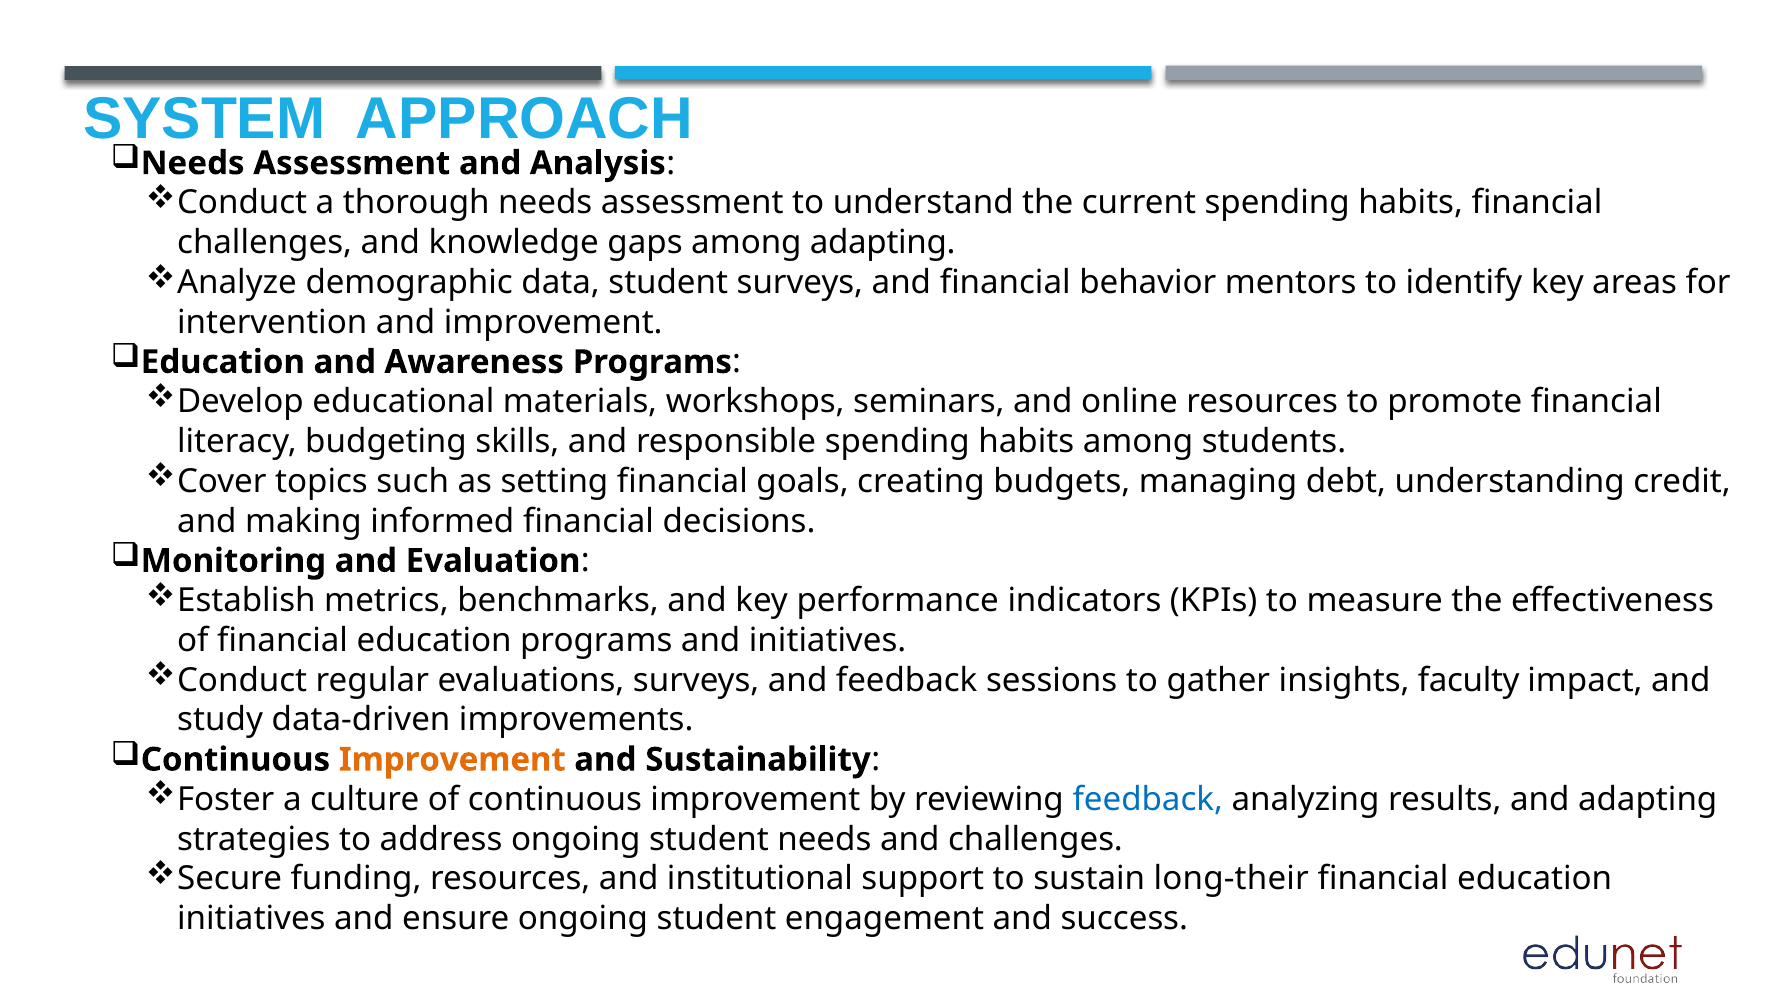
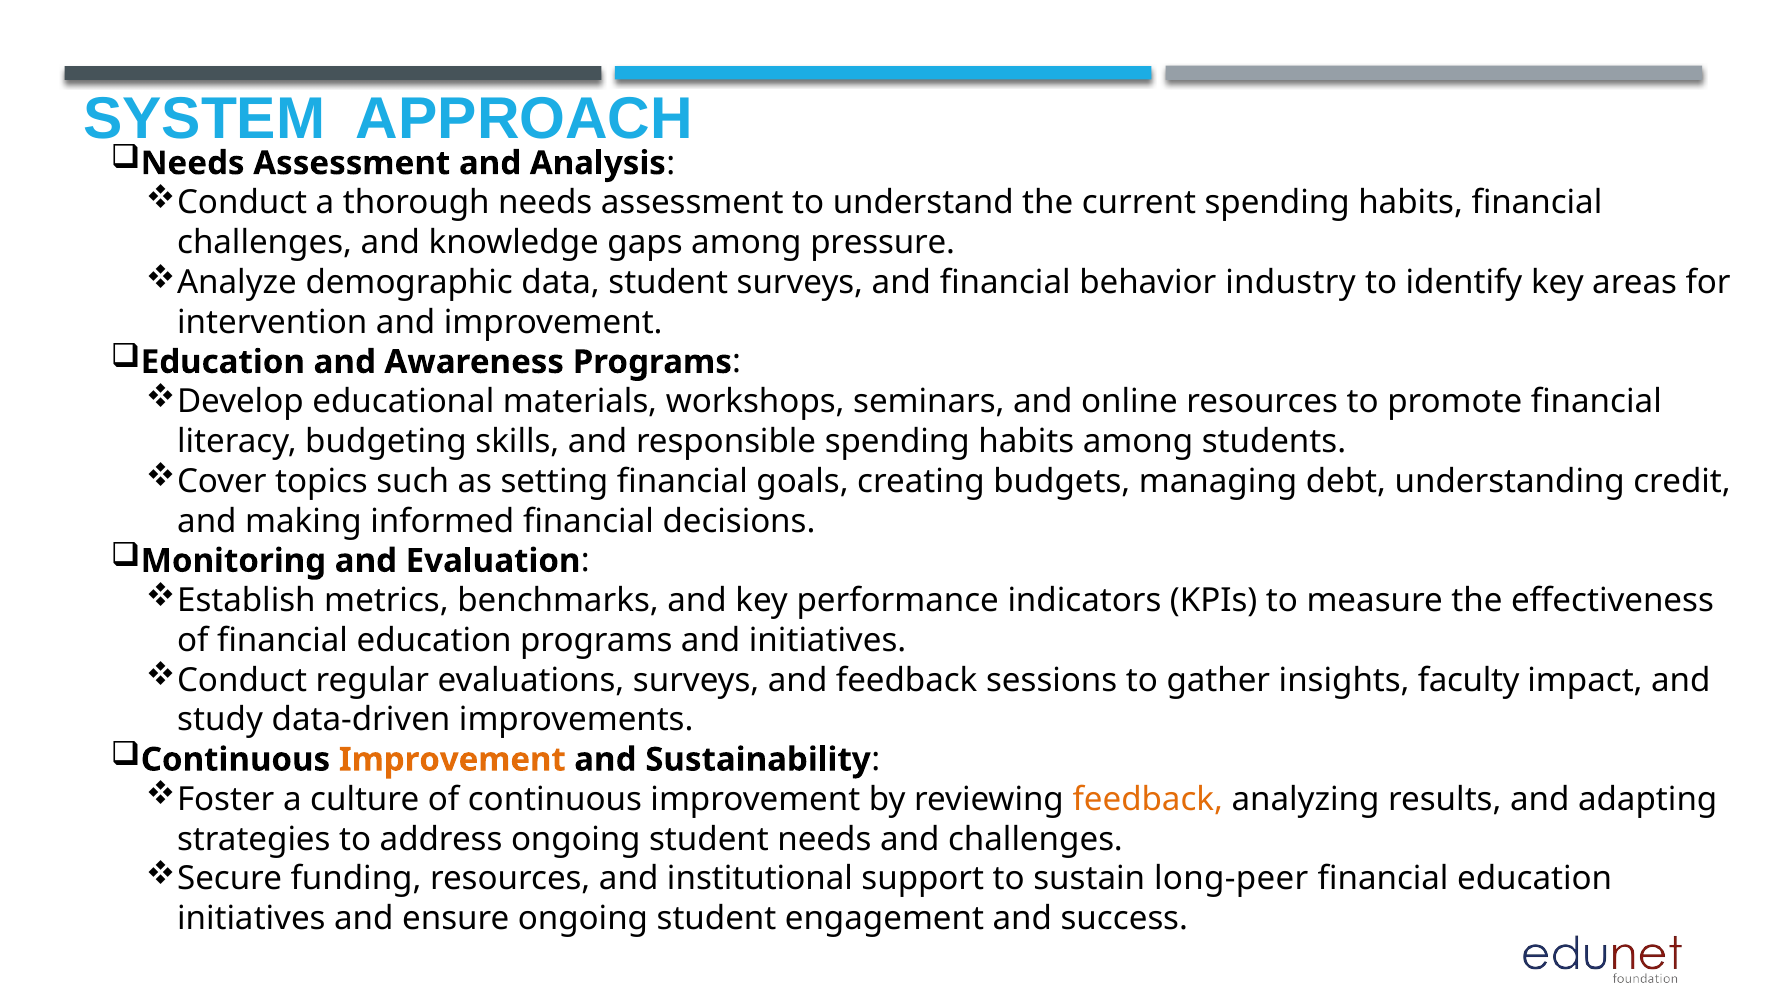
among adapting: adapting -> pressure (883, 243)
mentors: mentors -> industry (1291, 282)
feedback colour: blue -> orange (1148, 799)
long-their: long-their -> long-peer (1231, 879)
